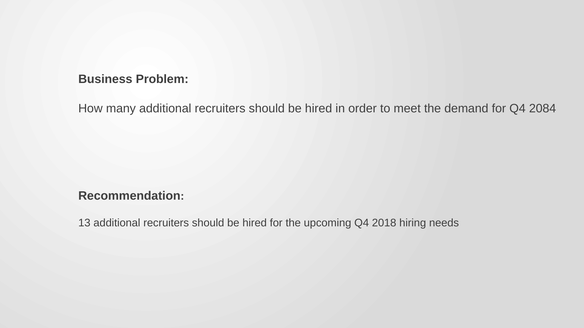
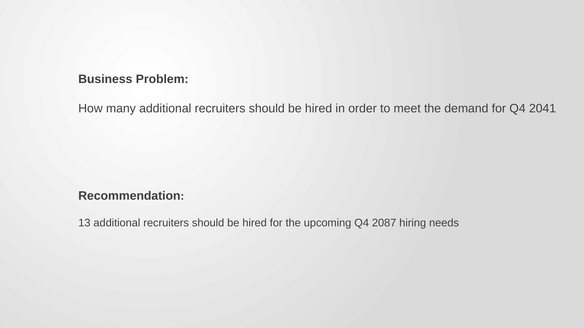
2084: 2084 -> 2041 (543, 109)
2018: 2018 -> 2087 (384, 223)
